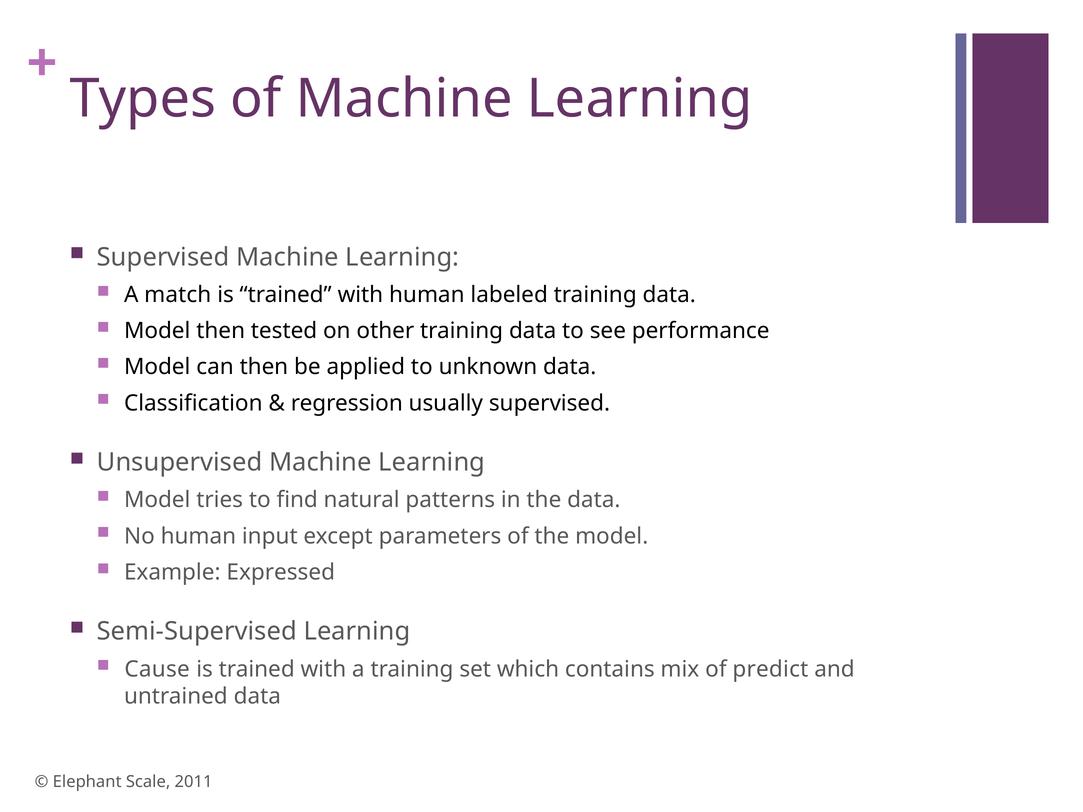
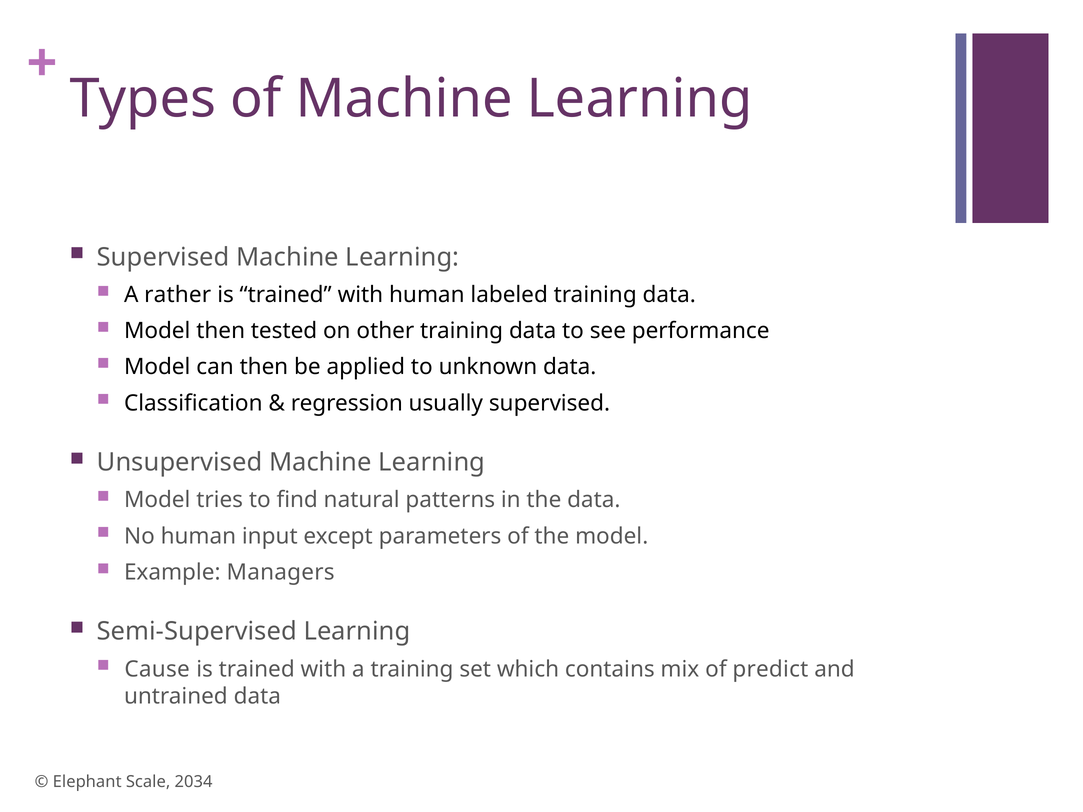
match: match -> rather (178, 295)
Expressed: Expressed -> Managers (281, 572)
2011: 2011 -> 2034 (194, 782)
